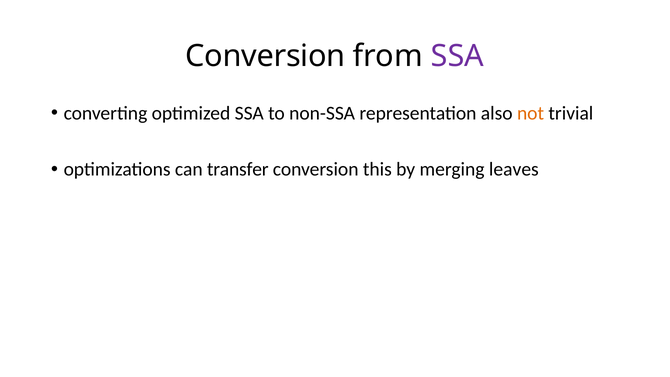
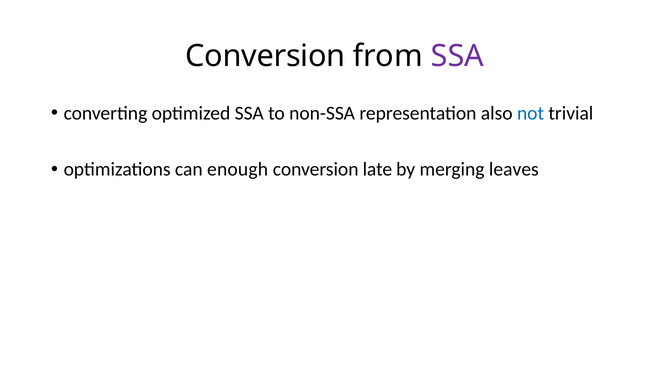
not colour: orange -> blue (531, 113)
transfer: transfer -> enough (238, 169)
this: this -> late (377, 169)
